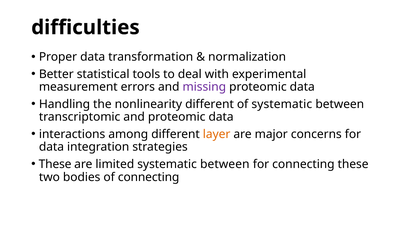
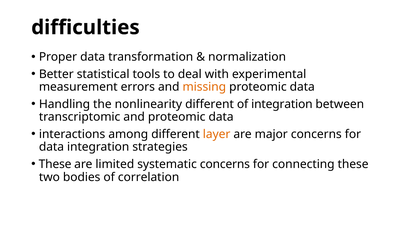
missing colour: purple -> orange (204, 87)
of systematic: systematic -> integration (282, 104)
limited systematic between: between -> concerns (225, 165)
of connecting: connecting -> correlation (149, 178)
